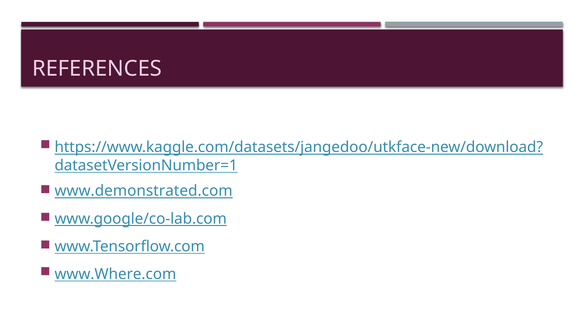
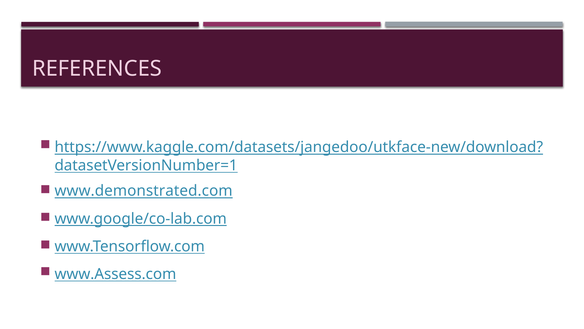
www.Where.com: www.Where.com -> www.Assess.com (115, 274)
